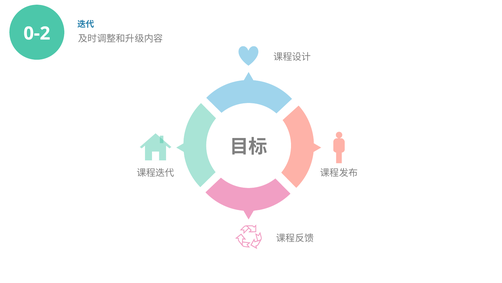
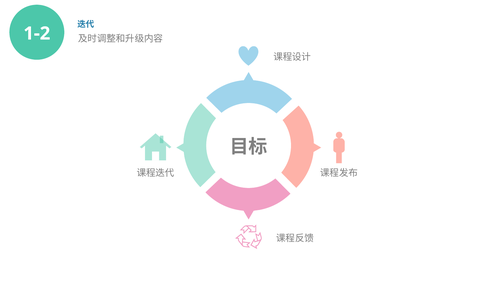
0-2: 0-2 -> 1-2 (37, 33)
